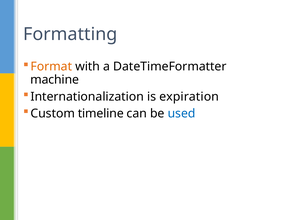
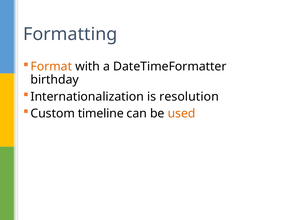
machine: machine -> birthday (55, 80)
expiration: expiration -> resolution (189, 97)
used colour: blue -> orange (182, 114)
